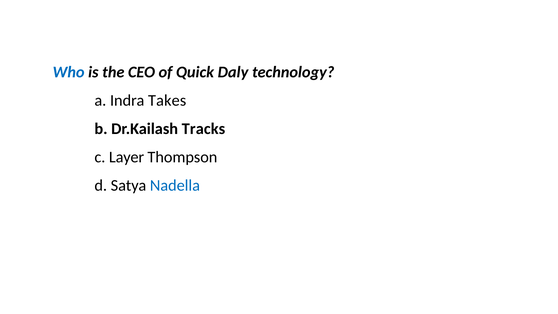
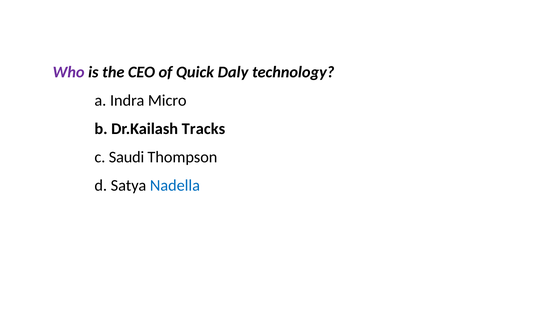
Who colour: blue -> purple (69, 72)
Takes: Takes -> Micro (167, 100)
Layer: Layer -> Saudi (127, 157)
